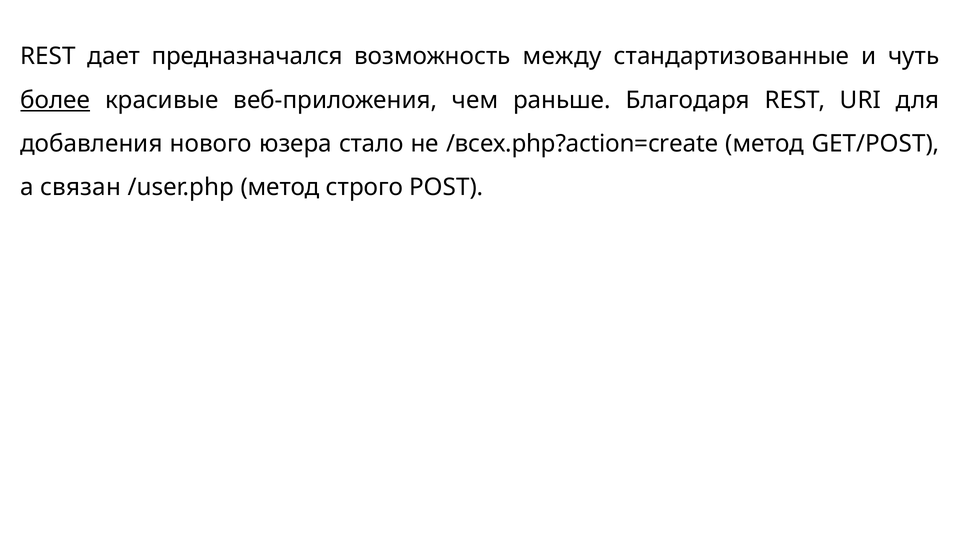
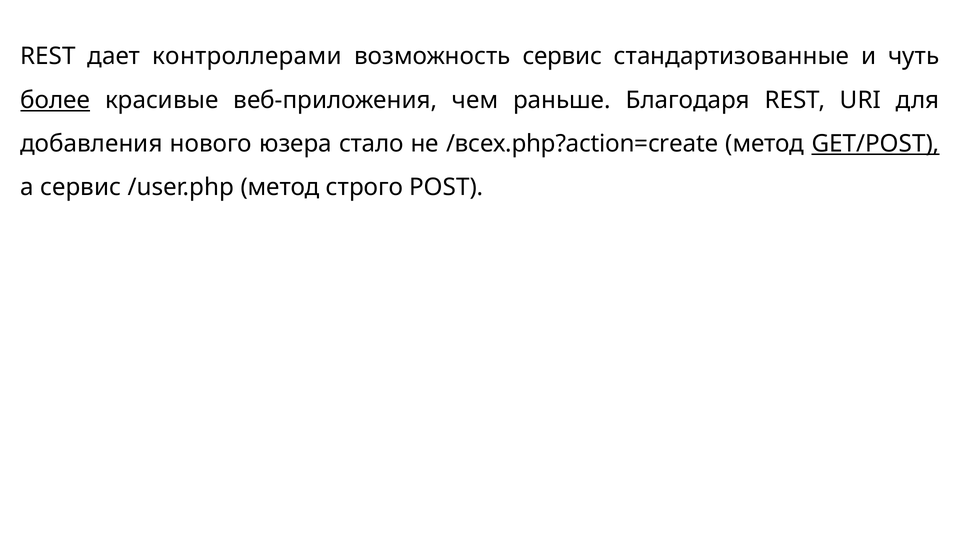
предназначался: предназначался -> контроллерами (247, 56)
возможность между: между -> сервис (562, 56)
GET/POST underline: none -> present (875, 144)
а связан: связан -> сервис (81, 187)
